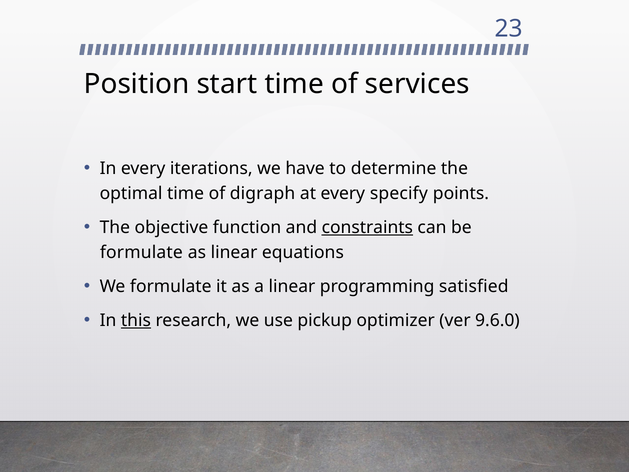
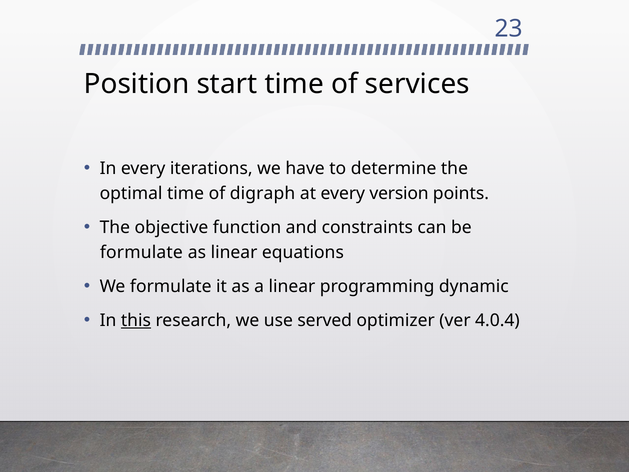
specify: specify -> version (399, 193)
constraints underline: present -> none (367, 227)
satisfied: satisfied -> dynamic (474, 286)
pickup: pickup -> served (325, 320)
9.6.0: 9.6.0 -> 4.0.4 (497, 320)
